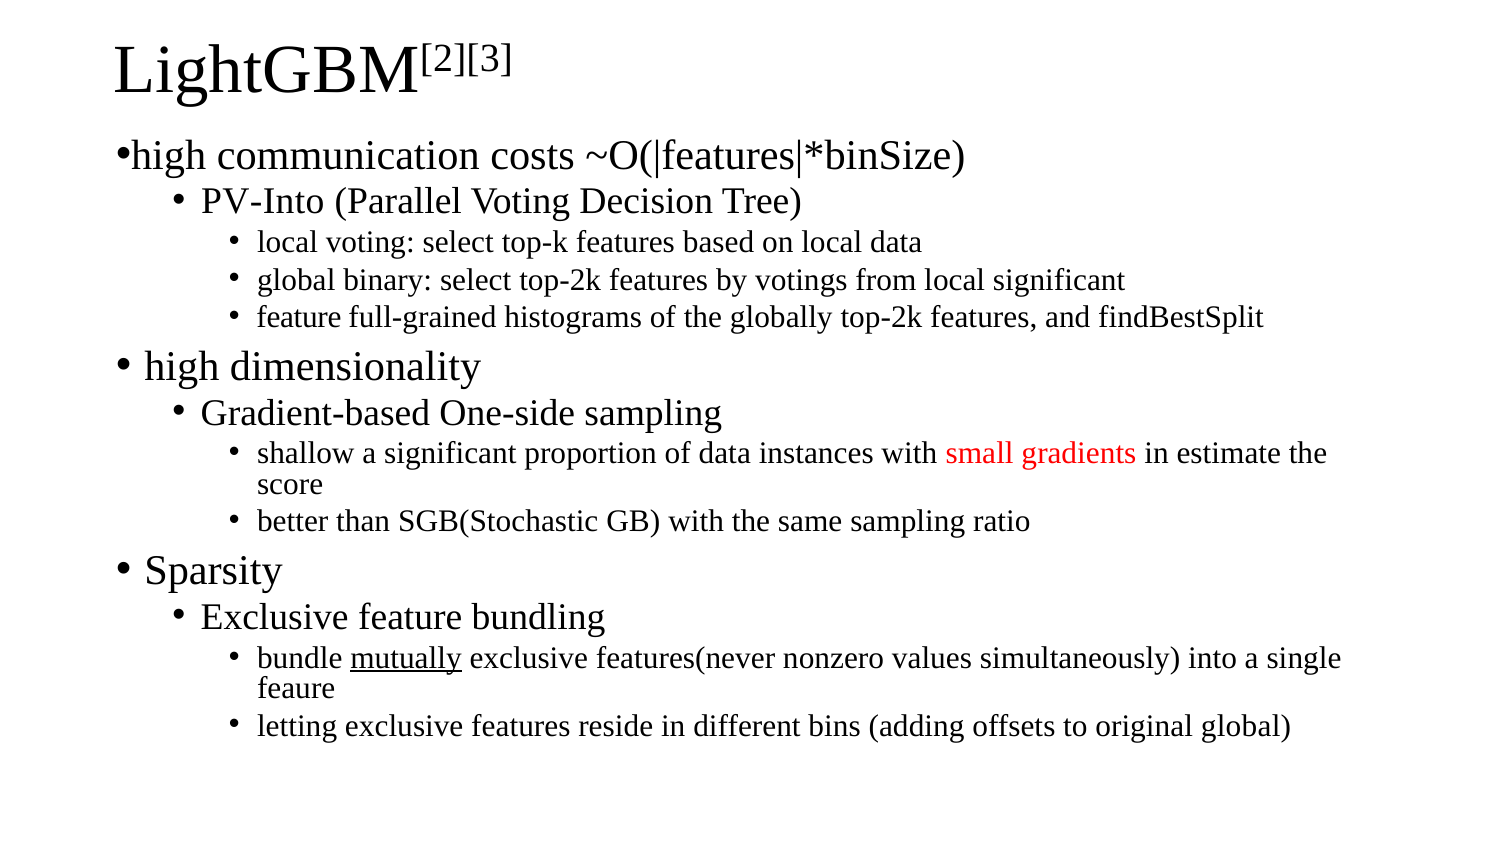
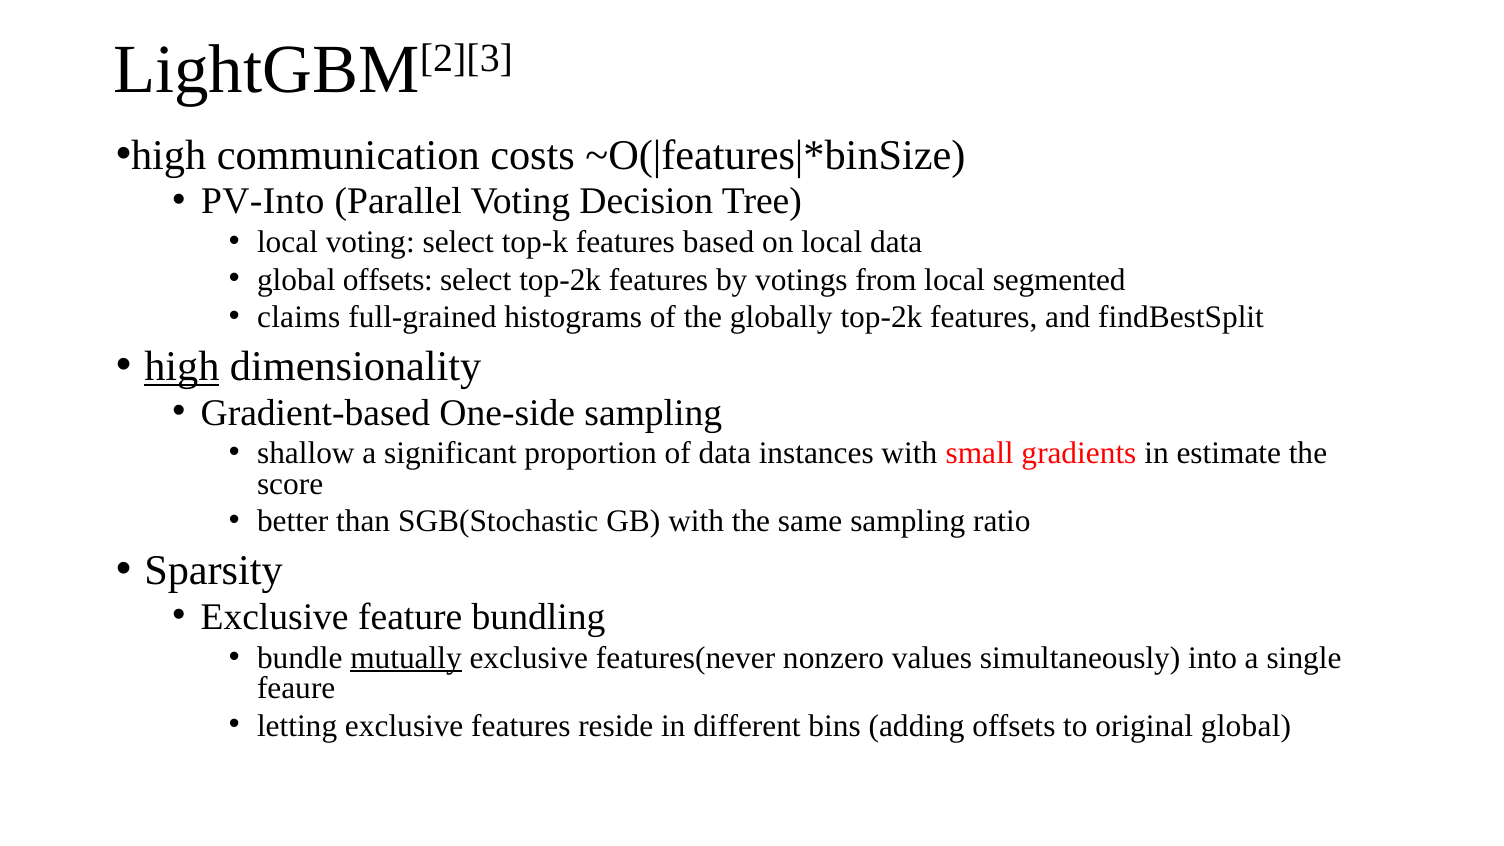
global binary: binary -> offsets (388, 280)
local significant: significant -> segmented (1059, 280)
feature: feature -> claims (299, 317)
high underline: none -> present (182, 367)
